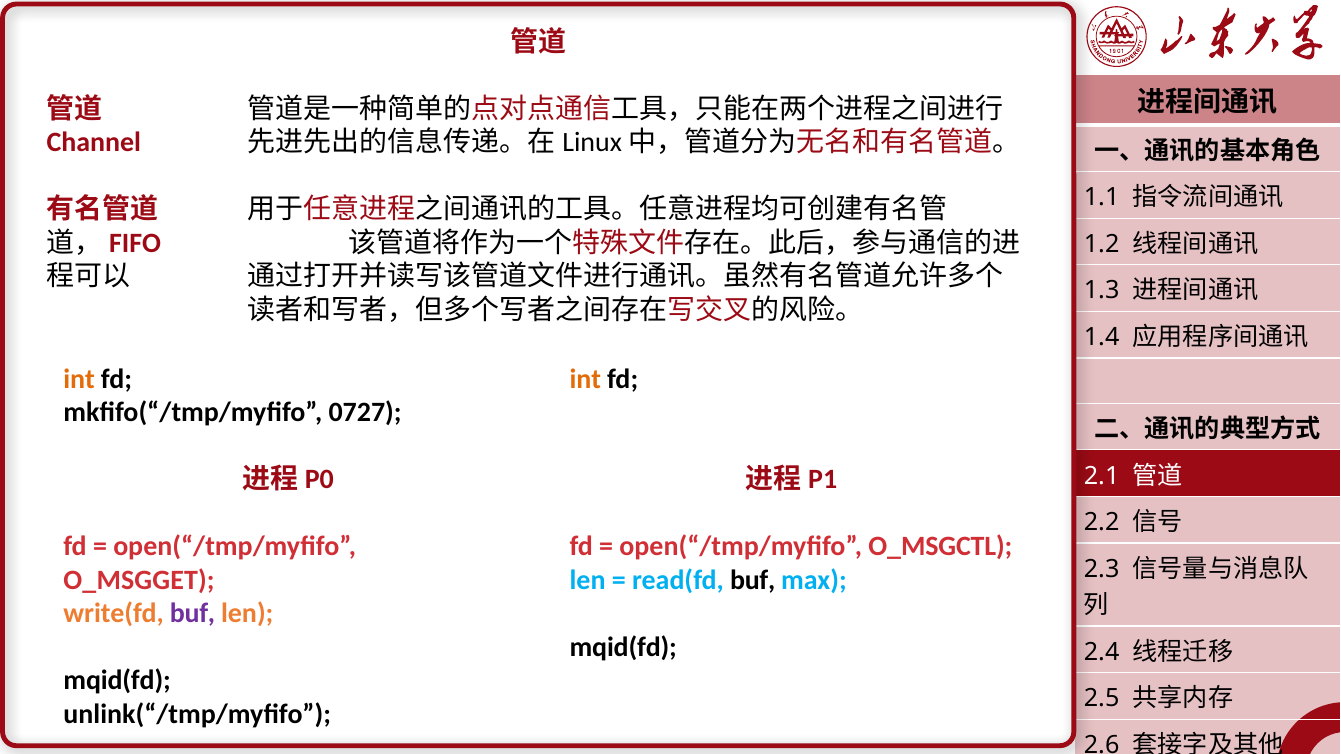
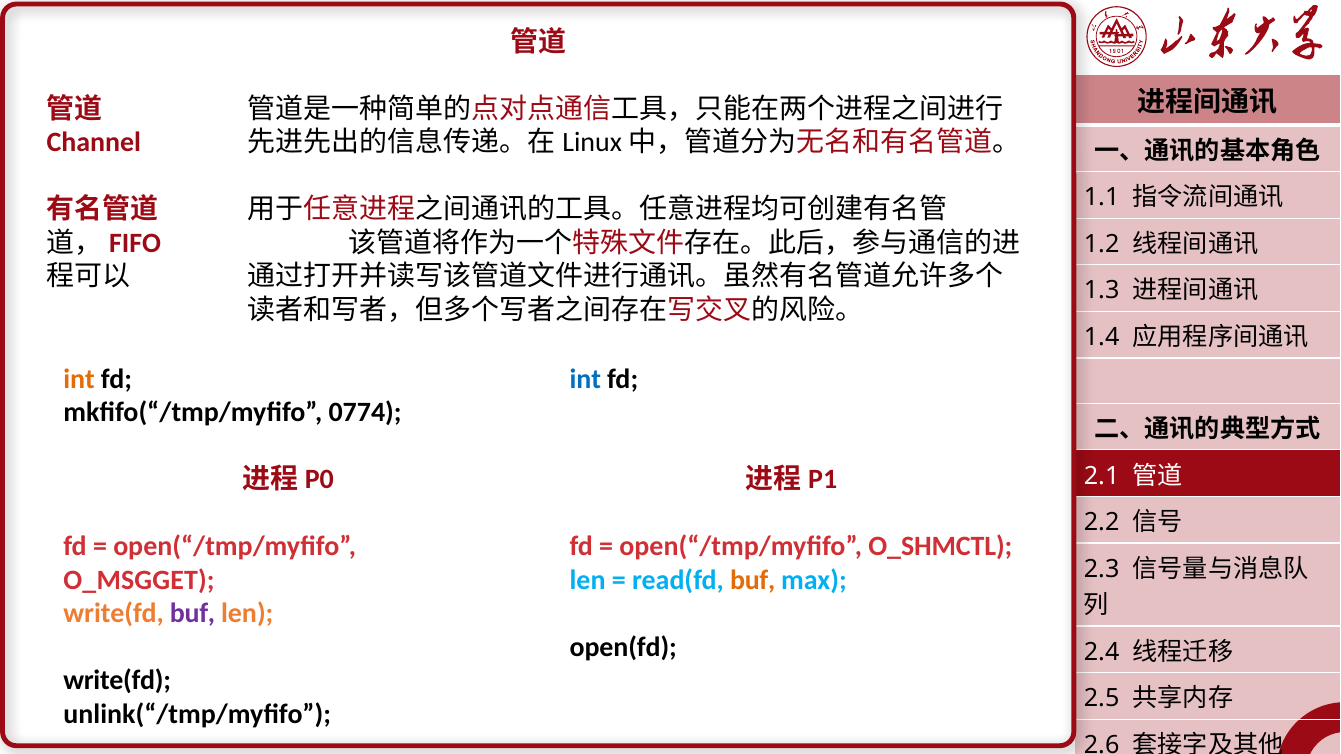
int colour: orange -> blue (585, 379)
0727: 0727 -> 0774 (365, 413)
O_MSGCTL: O_MSGCTL -> O_SHMCTL (940, 547)
buf colour: black -> orange (753, 580)
mqid(fd: mqid(fd -> open(fd (623, 647)
mqid(fd: mqid(fd -> write(fd (117, 681)
